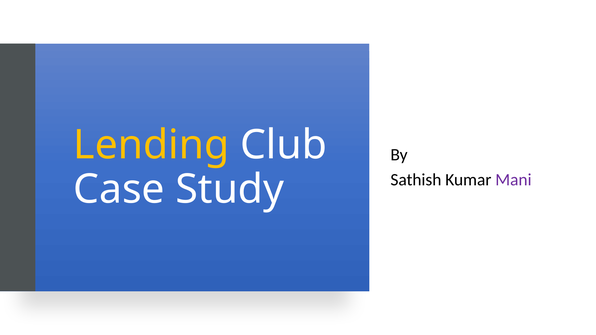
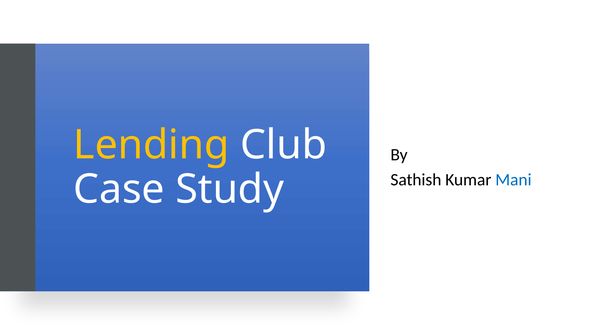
Mani colour: purple -> blue (513, 180)
